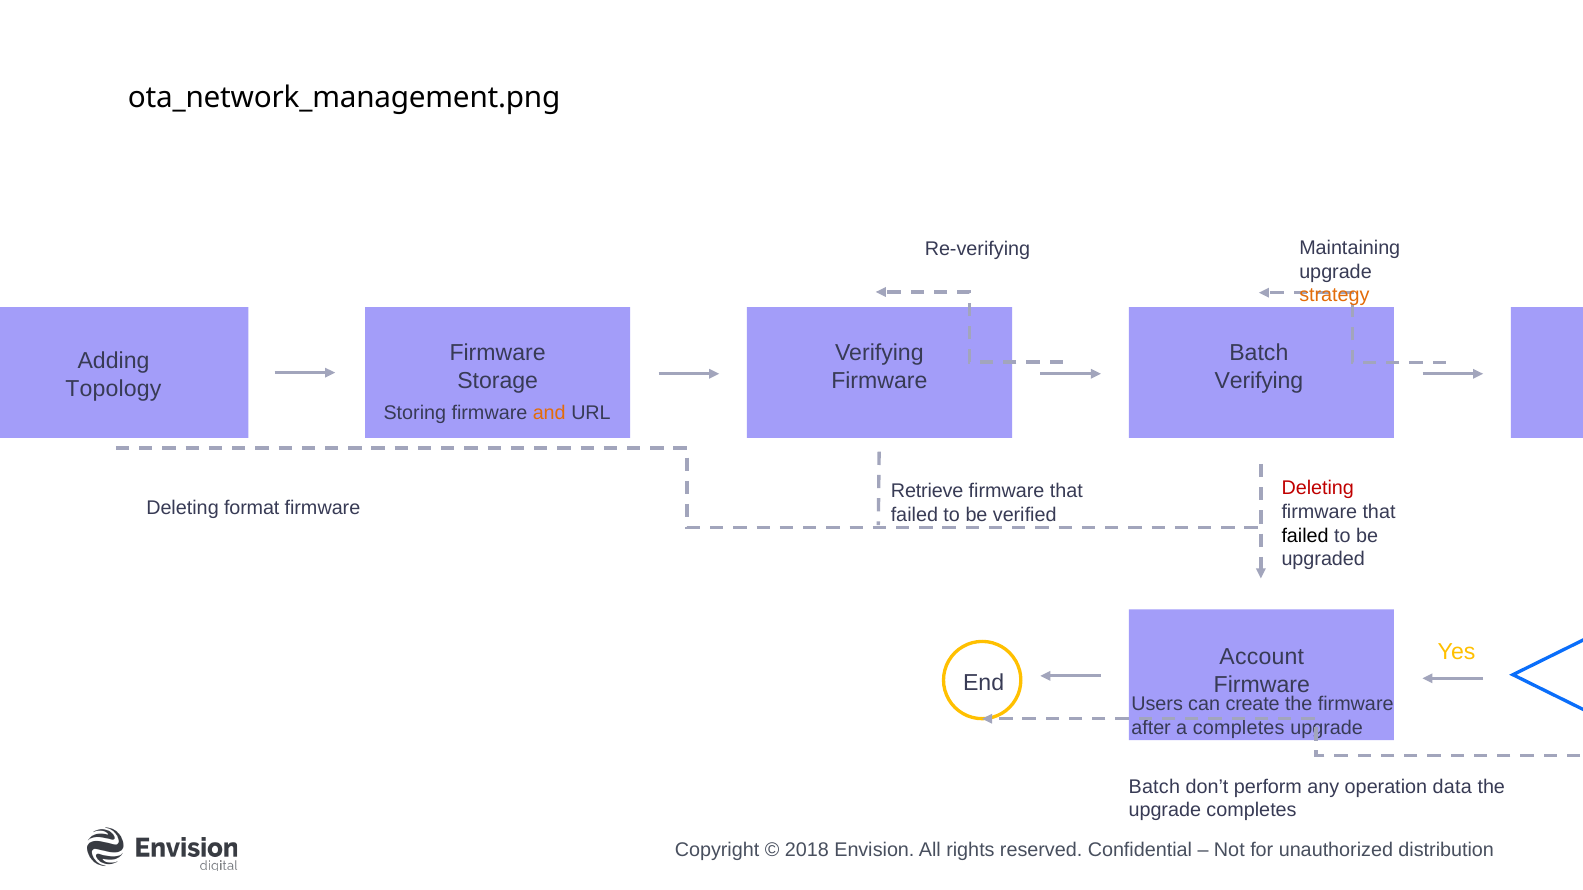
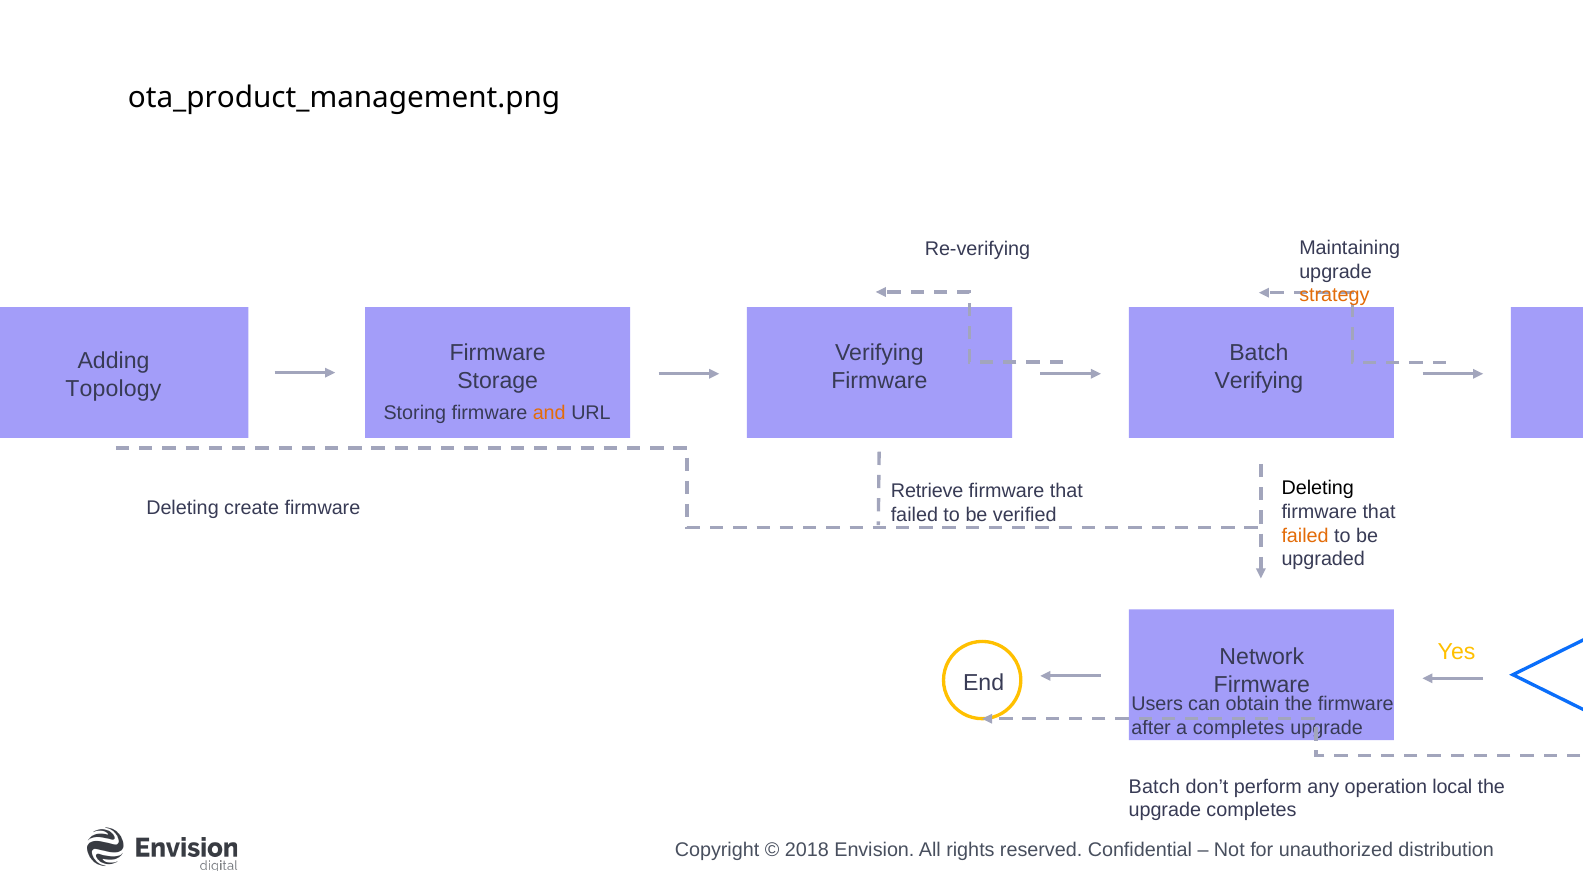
ota_network_management.png: ota_network_management.png -> ota_product_management.png (344, 98)
Deleting colour: red -> black (1318, 488)
format: format -> create (252, 508)
failed colour: black -> orange (1305, 536)
Account: Account -> Network (1262, 657)
create: create -> obtain (1252, 704)
data: data -> local (1452, 787)
